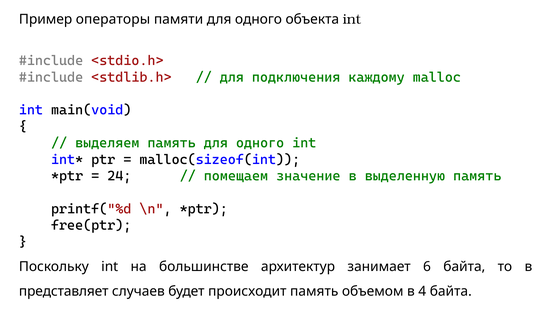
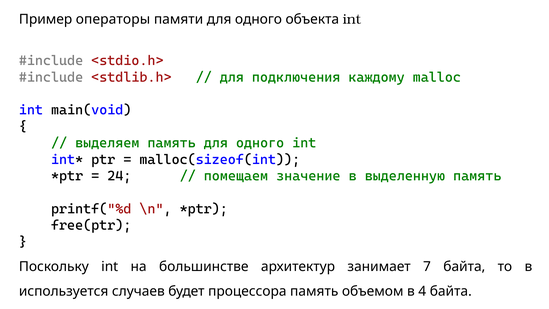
6: 6 -> 7 (427, 266)
представляет: представляет -> используется (64, 291)
происходит: происходит -> процессора (247, 291)
